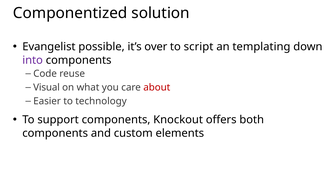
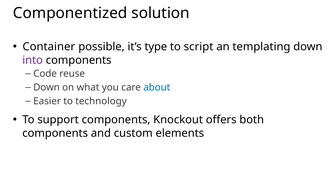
Evangelist: Evangelist -> Container (49, 47)
over: over -> type (156, 47)
Visual: Visual -> Down (47, 88)
about colour: red -> blue (157, 88)
